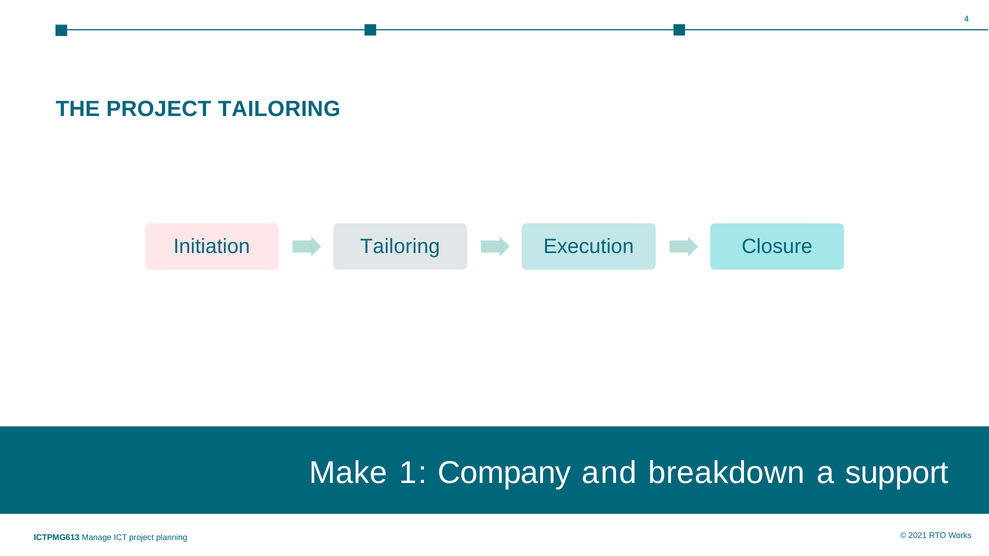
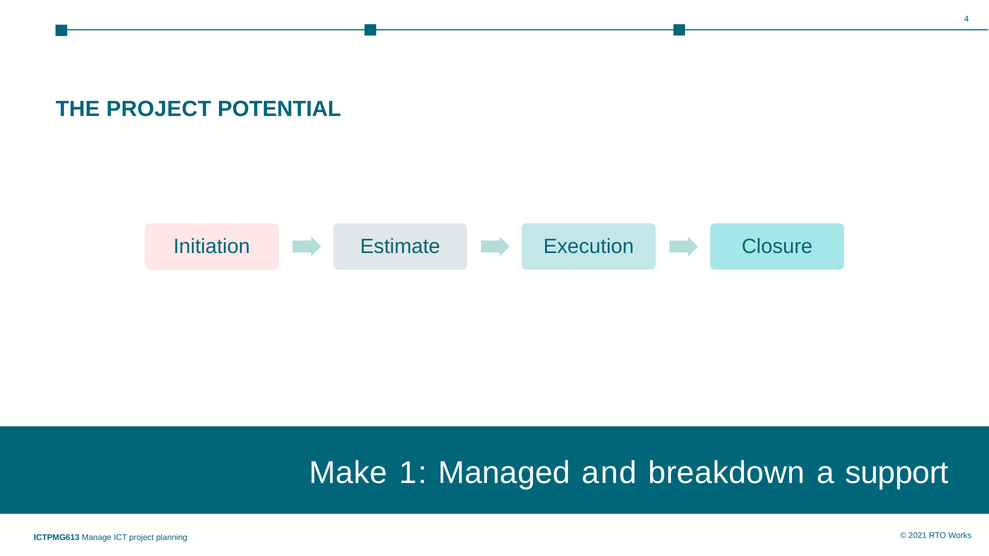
PROJECT TAILORING: TAILORING -> POTENTIAL (279, 109)
Tailoring: Tailoring -> Estimate (400, 247)
Company: Company -> Managed (504, 473)
